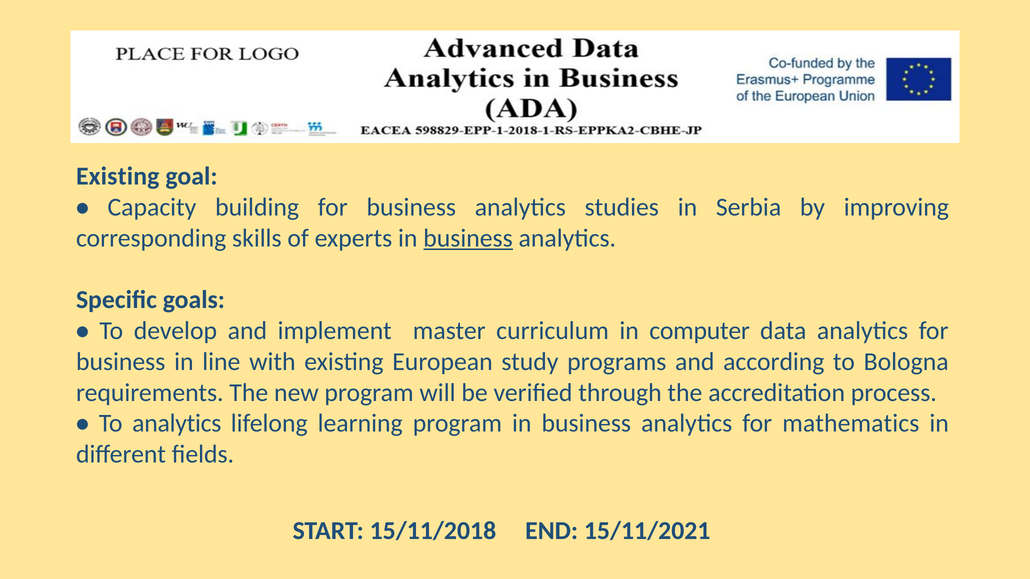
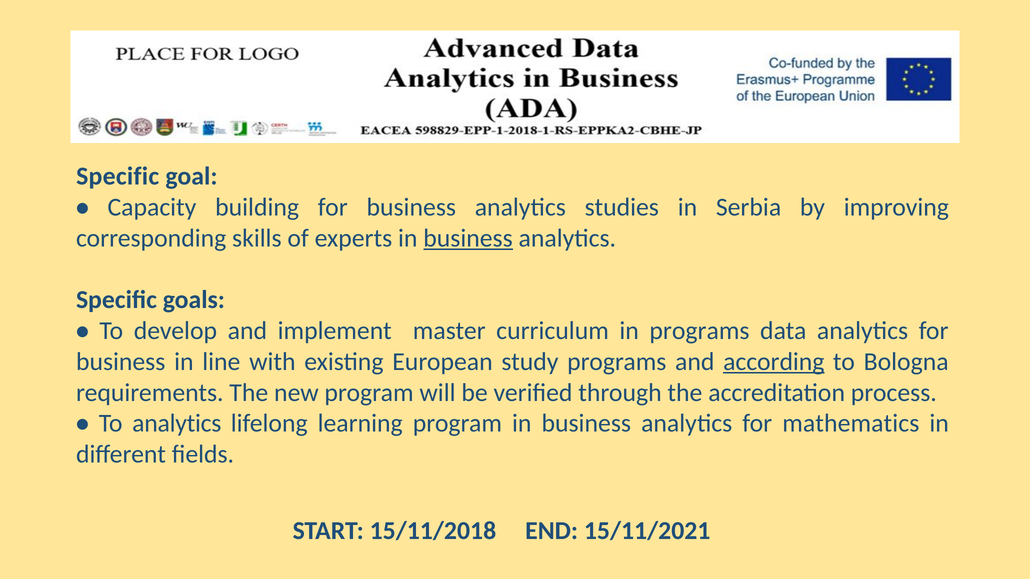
Existing: Existing -> Specific (118, 177)
in computer: computer -> programs (699, 331)
according underline: none -> present (774, 362)
